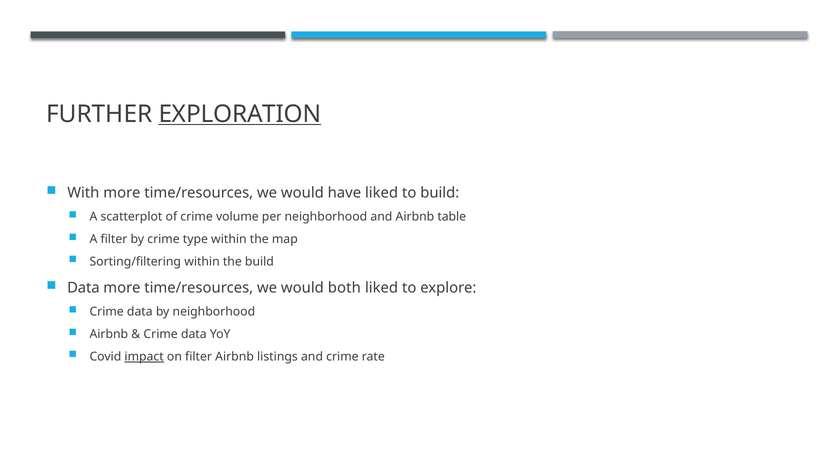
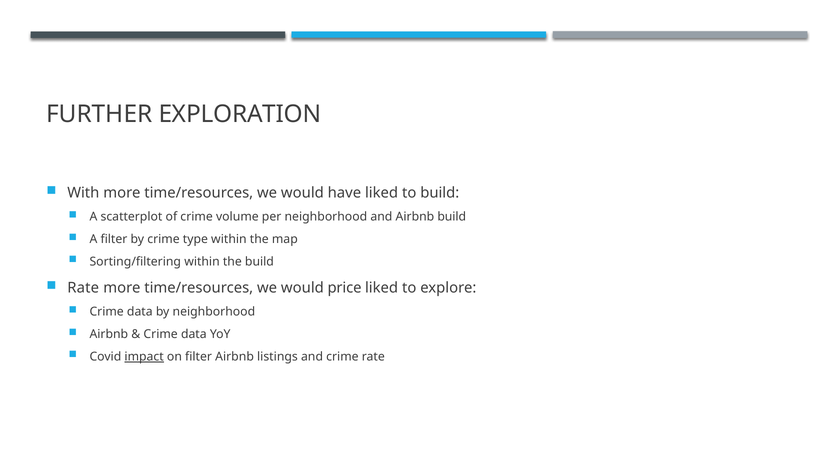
EXPLORATION underline: present -> none (240, 114)
Airbnb table: table -> build (452, 217)
Data: Data -> Rate (83, 288)
both: both -> price (345, 288)
